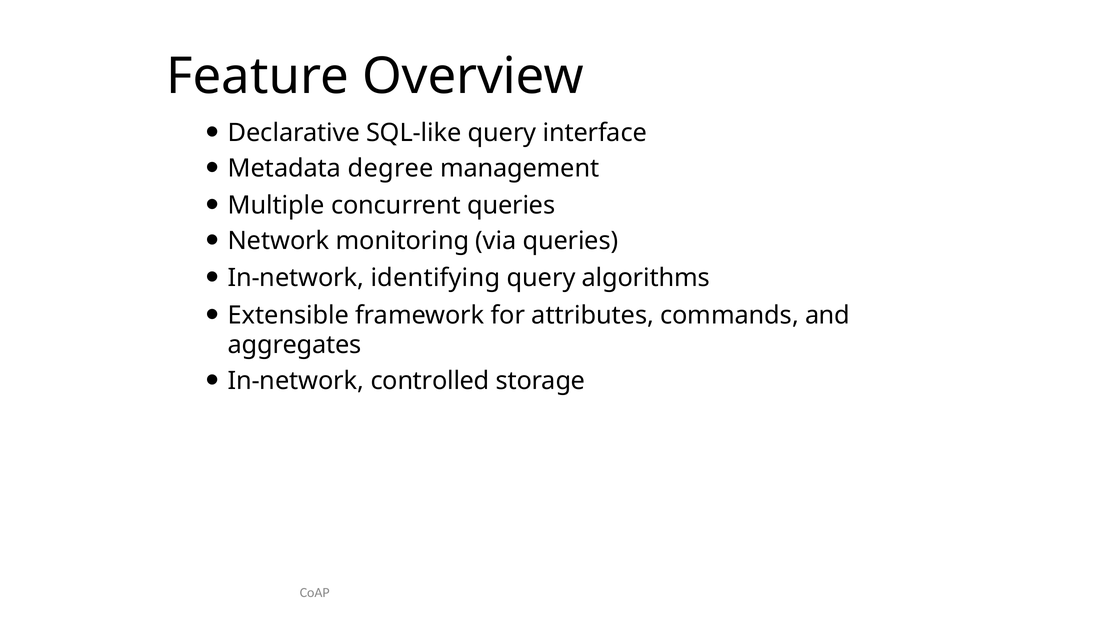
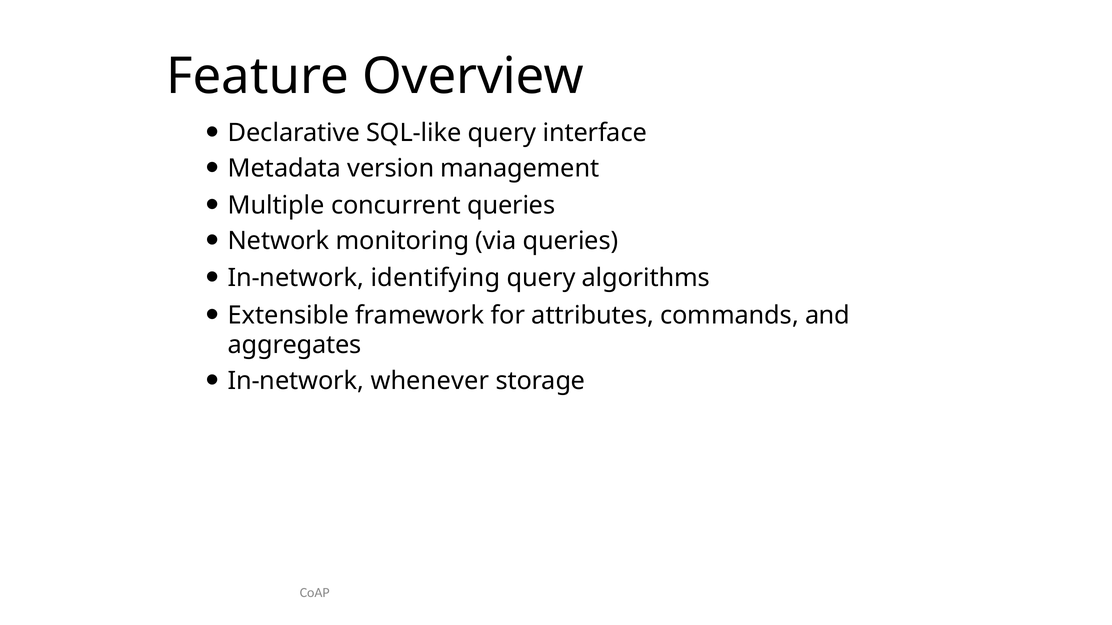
degree: degree -> version (391, 169)
controlled: controlled -> whenever (430, 381)
